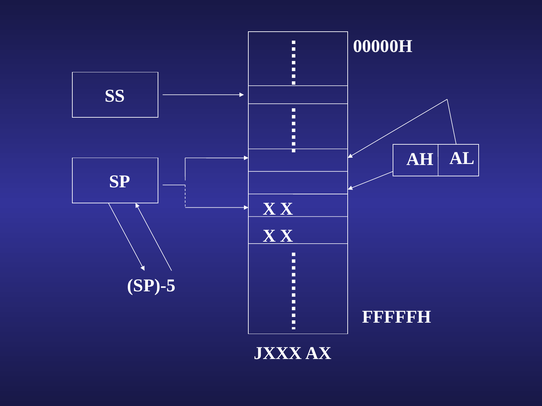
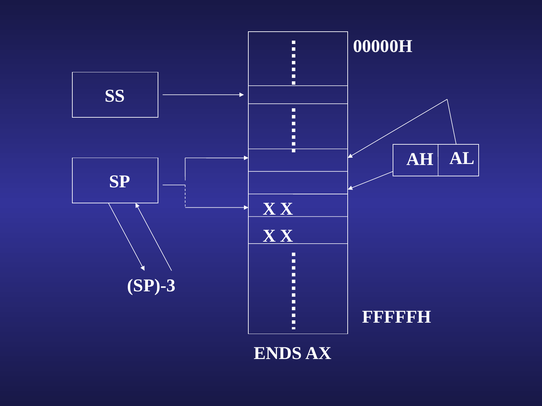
SP)-5: SP)-5 -> SP)-3 (151, 286)
JXXX: JXXX -> ENDS (278, 354)
